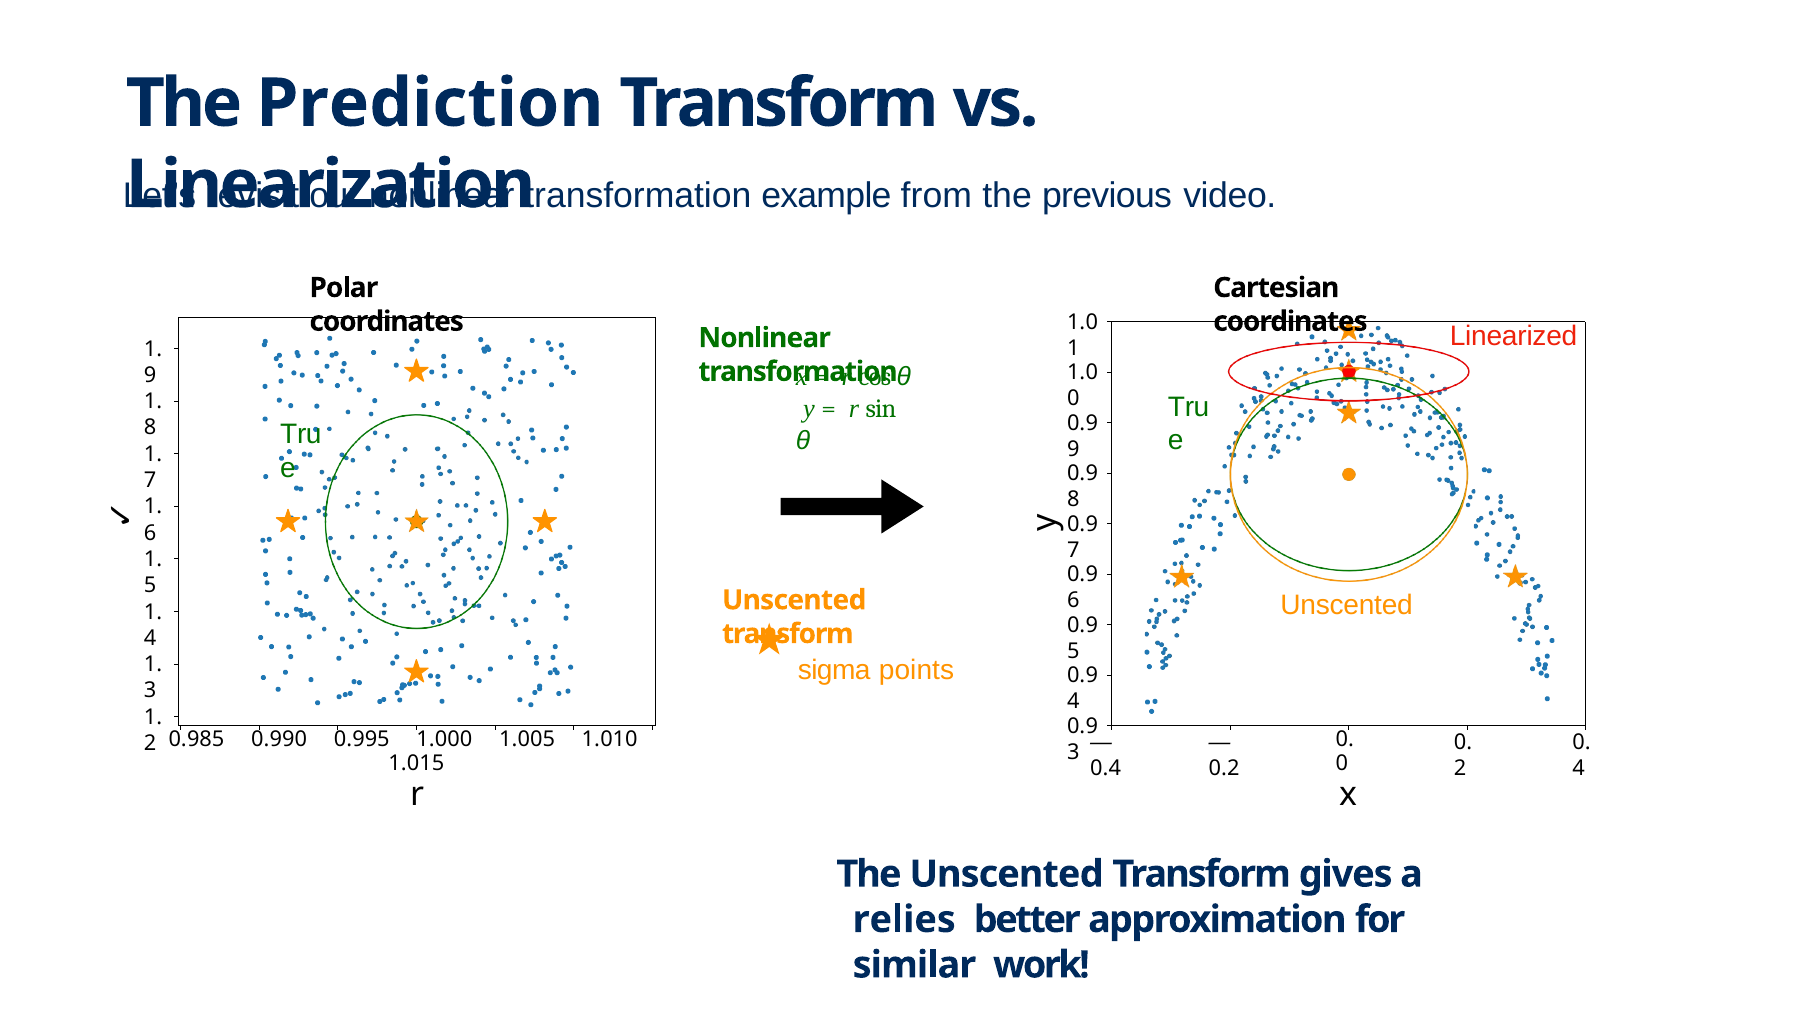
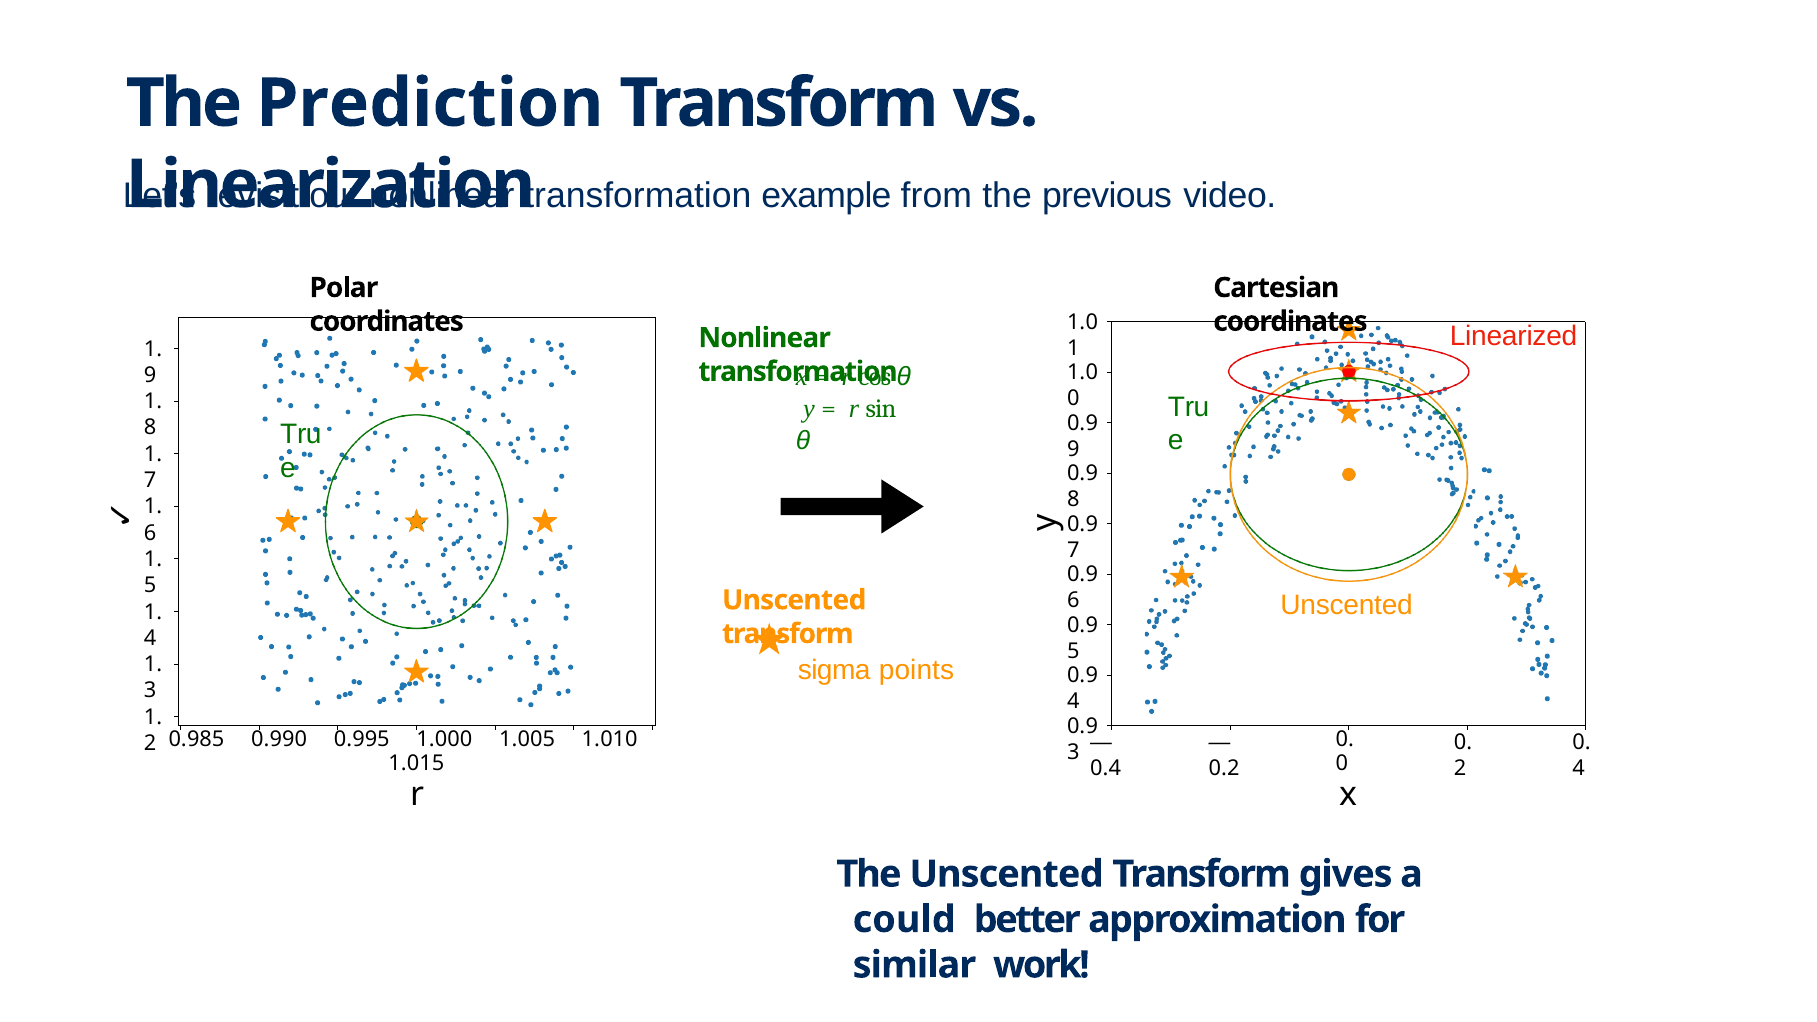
relies: relies -> could (904, 920)
